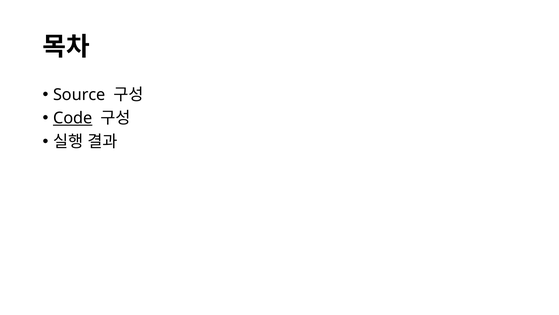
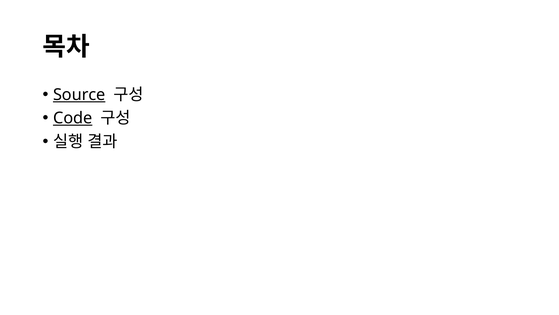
Source underline: none -> present (79, 95)
